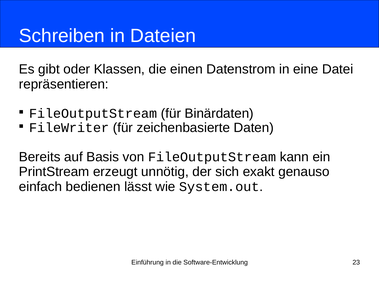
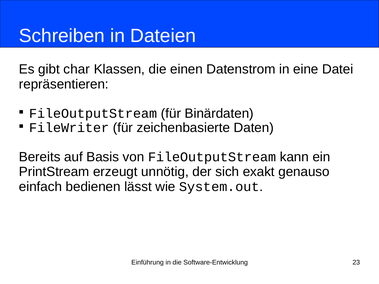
oder: oder -> char (77, 69)
